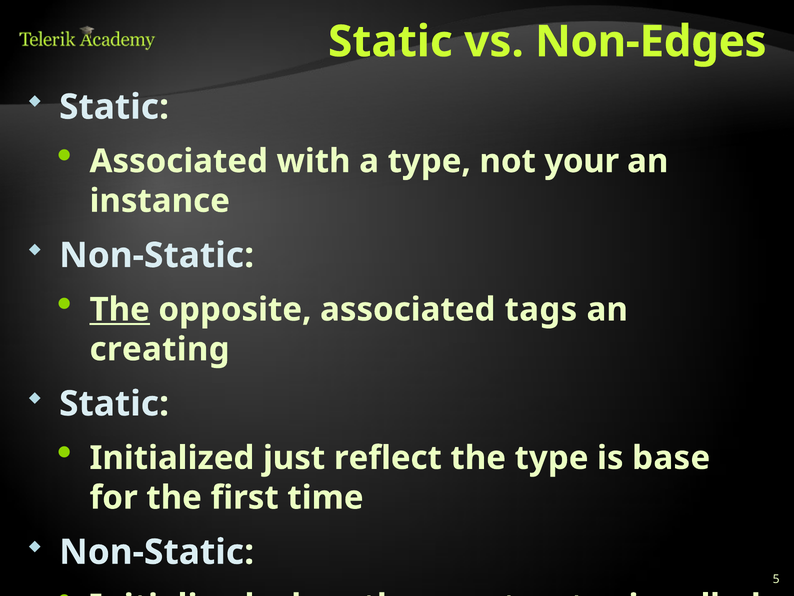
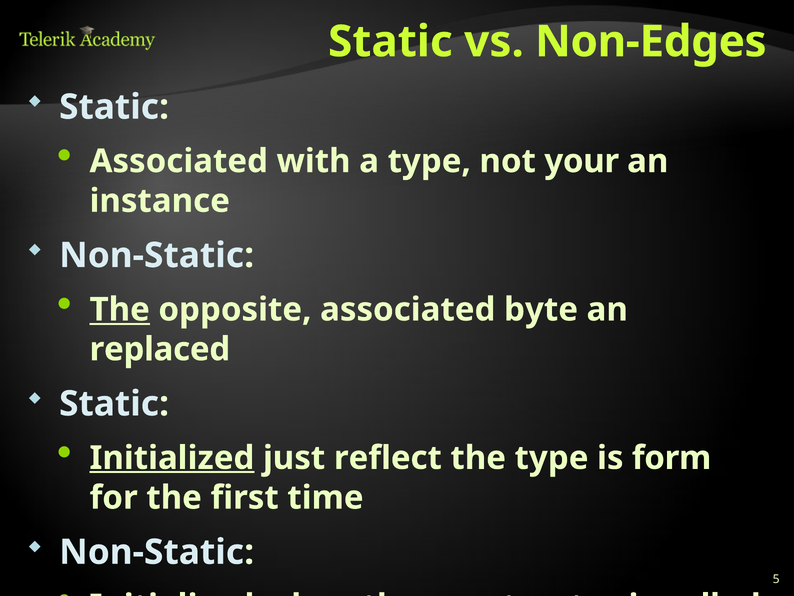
tags: tags -> byte (541, 309)
creating: creating -> replaced (160, 349)
Initialized underline: none -> present (172, 458)
base: base -> form (672, 458)
